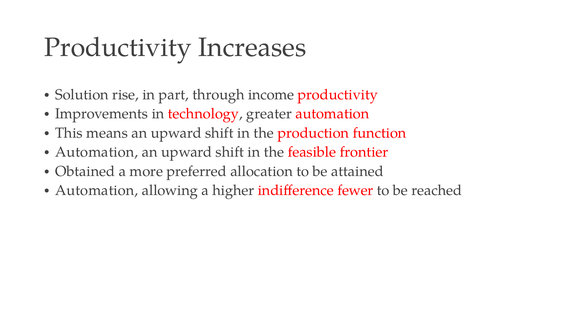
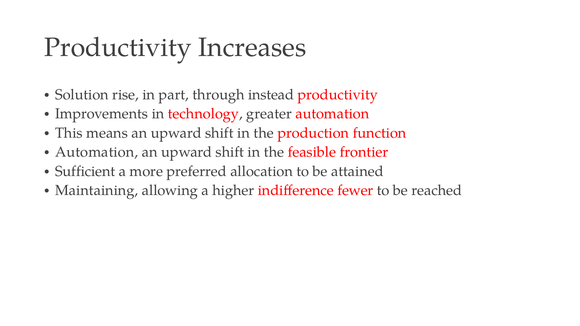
income: income -> instead (271, 95)
Obtained: Obtained -> Sufficient (85, 171)
Automation: Automation -> Maintaining (97, 191)
